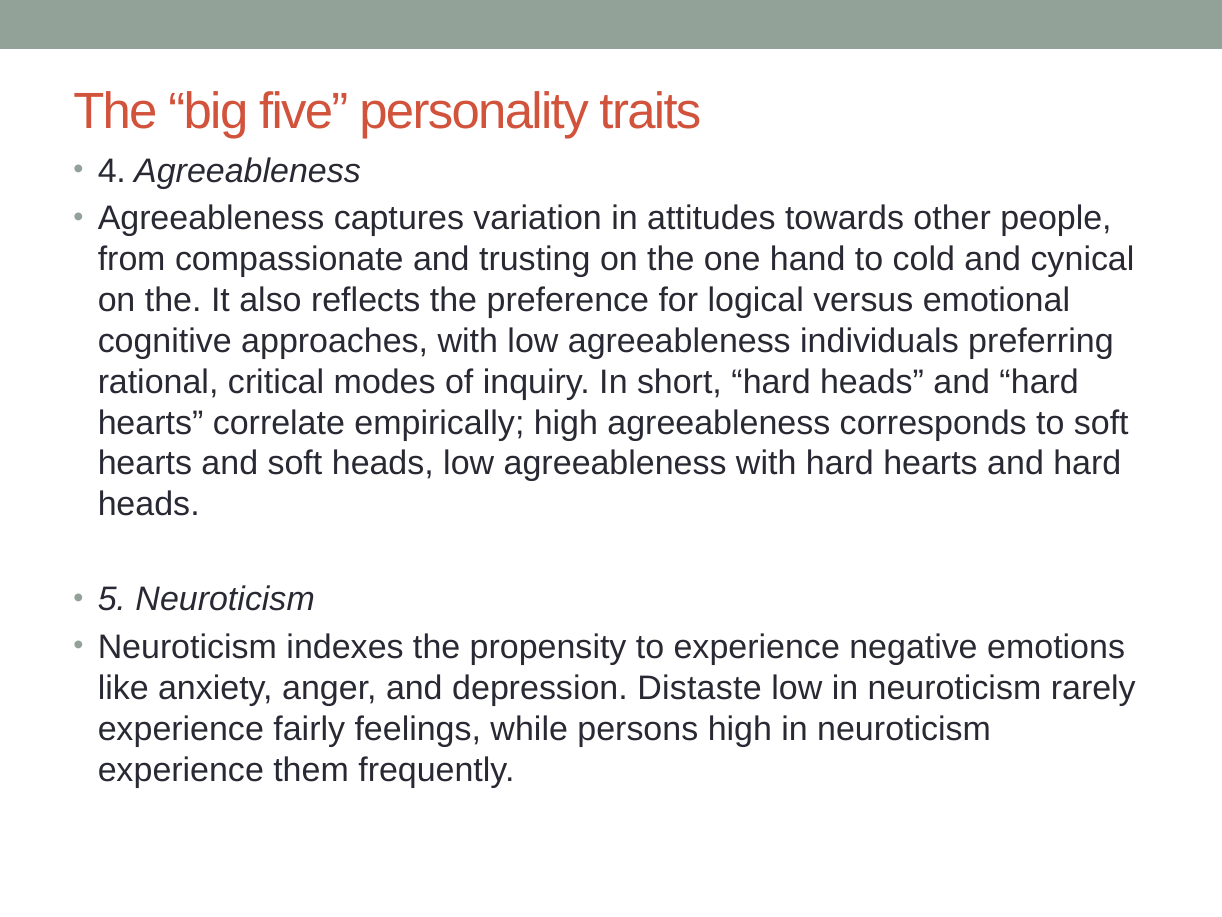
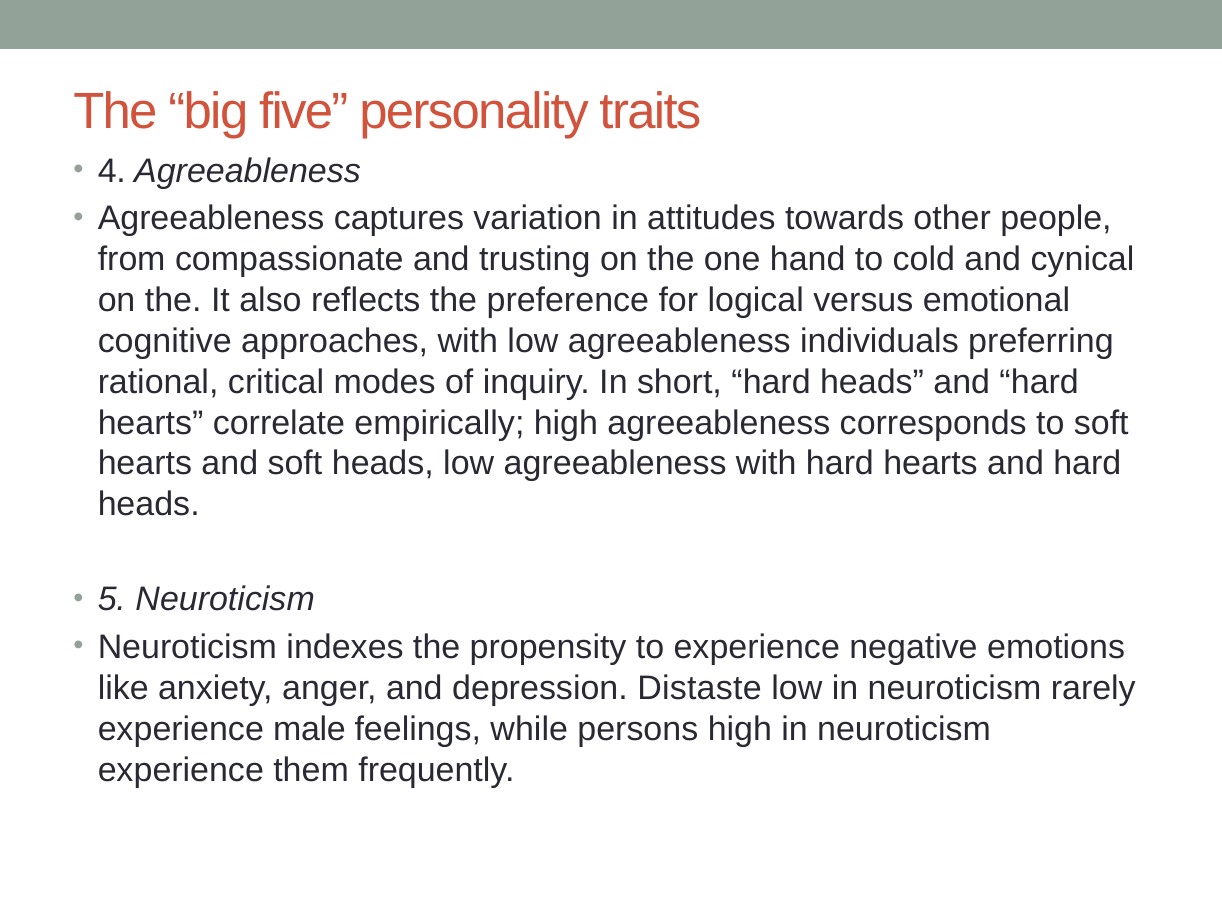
fairly: fairly -> male (309, 729)
